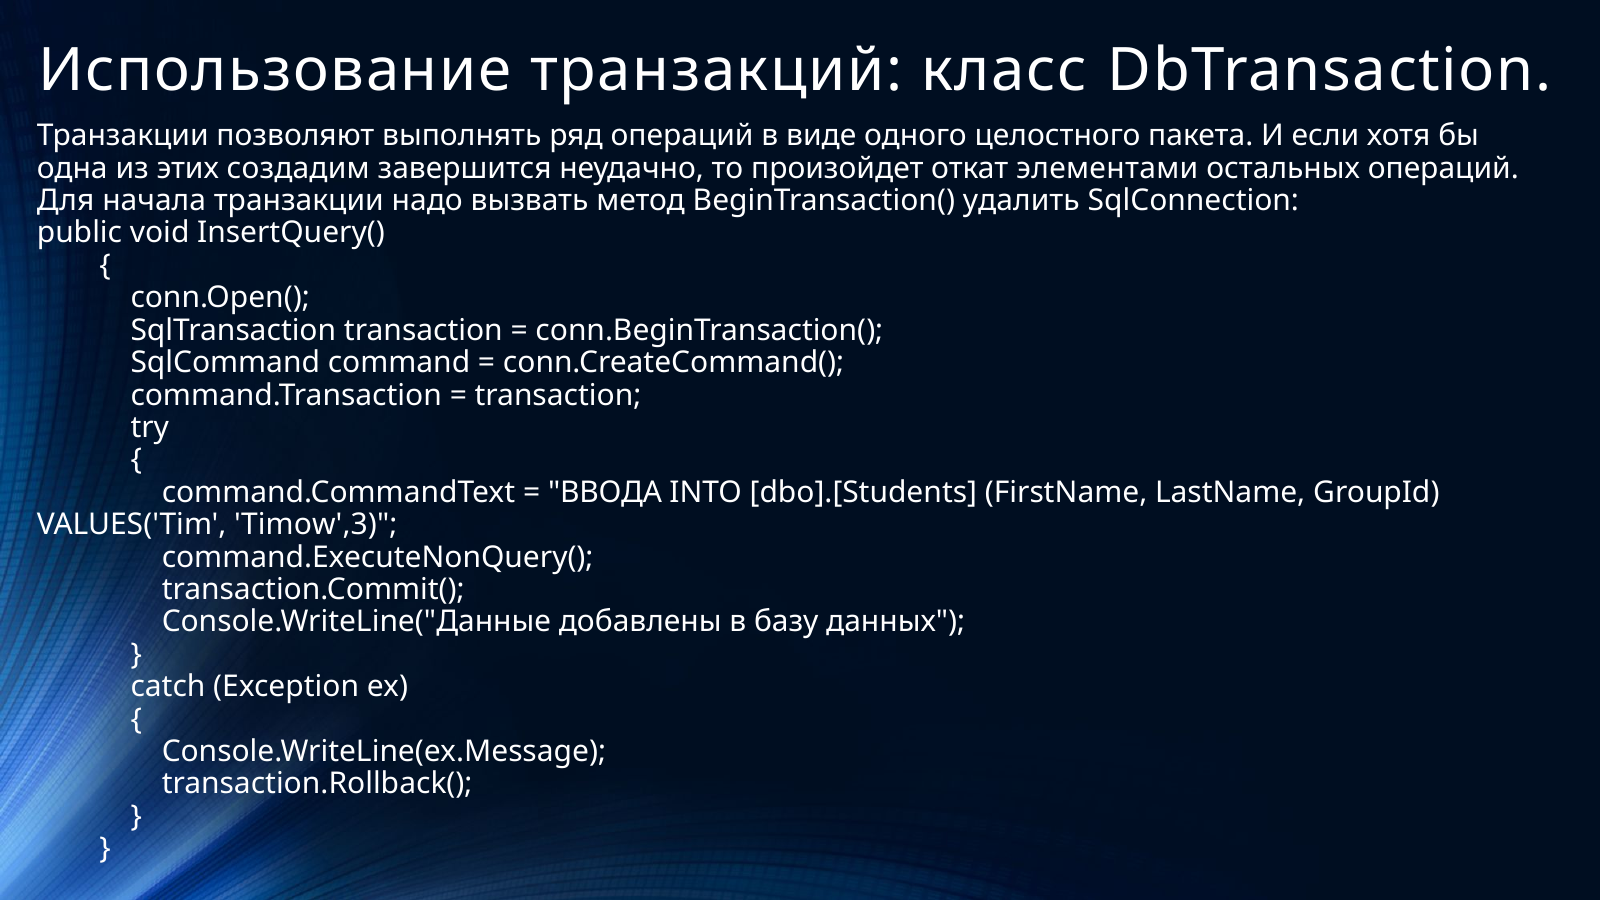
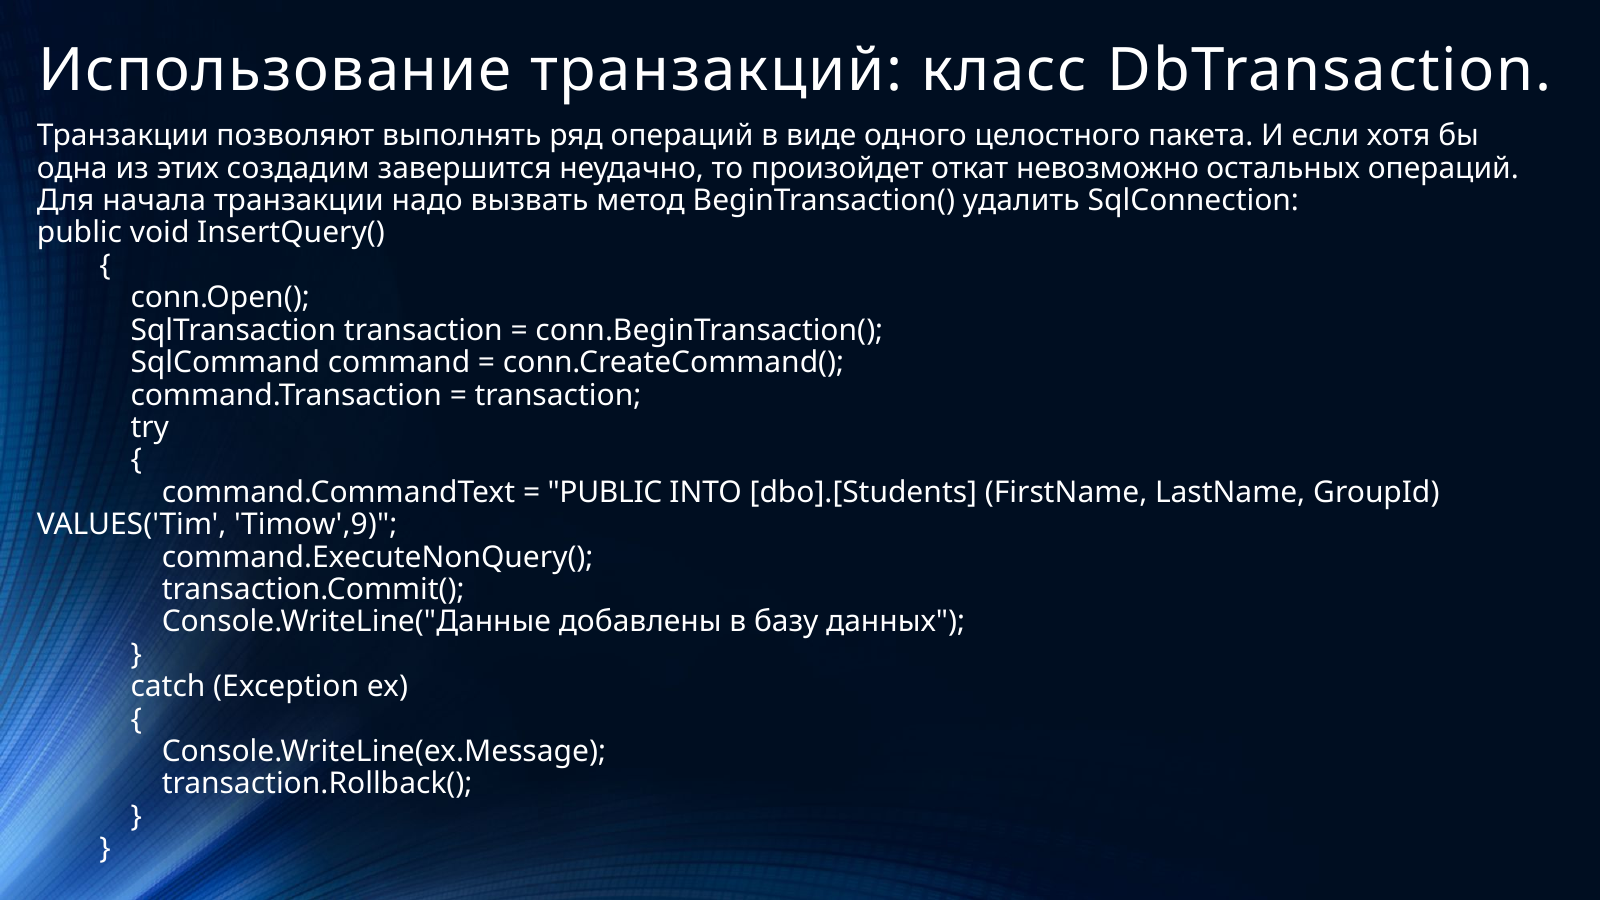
элементами: элементами -> невозможно (1107, 168)
ВВОДА: ВВОДА -> PUBLIC (605, 492)
Timow',3: Timow',3 -> Timow',9 (316, 525)
